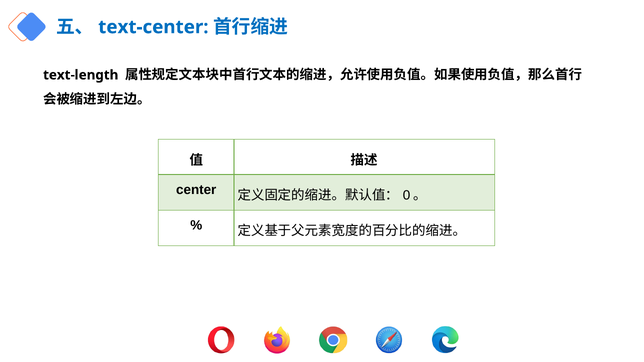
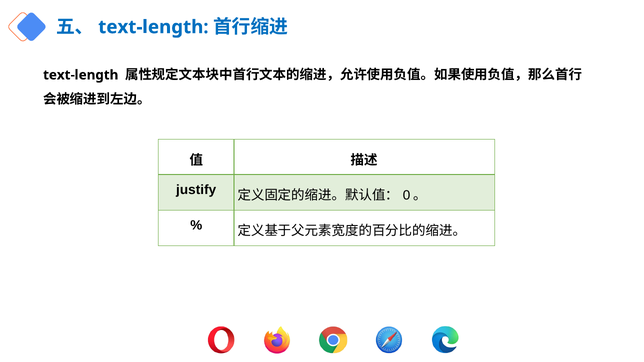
text-center: text-center -> text-length (153, 27)
center: center -> justify (196, 190)
